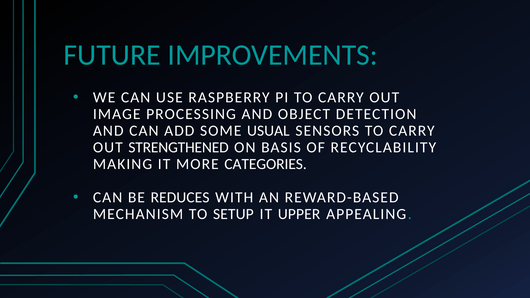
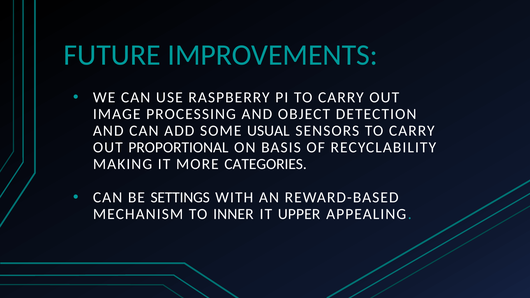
STRENGTHENED: STRENGTHENED -> PROPORTIONAL (178, 148)
REDUCES: REDUCES -> SETTINGS (180, 198)
SETUP: SETUP -> INNER (233, 214)
